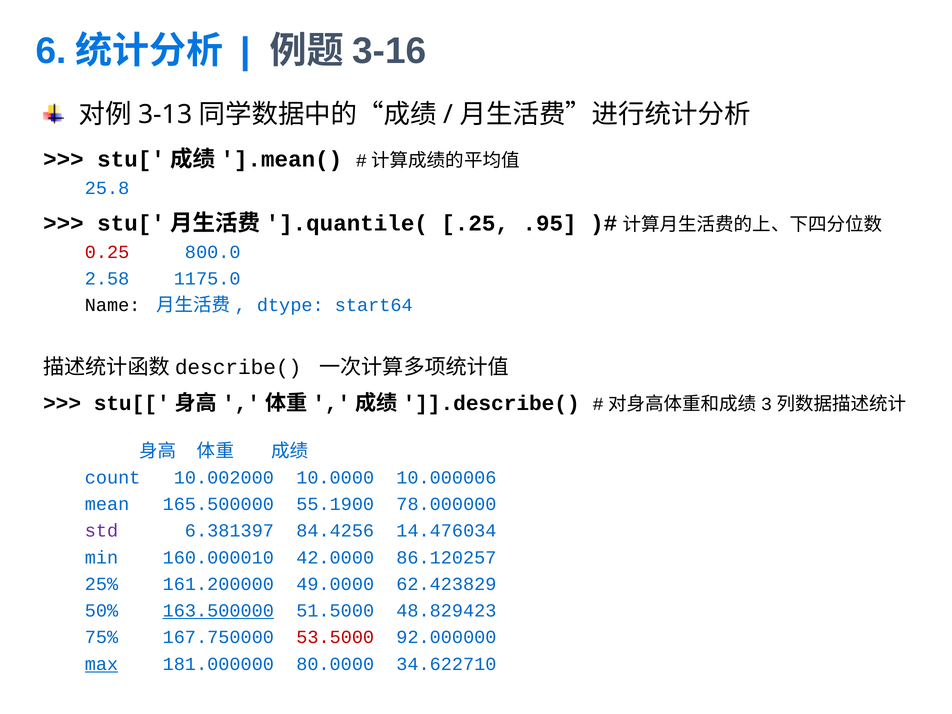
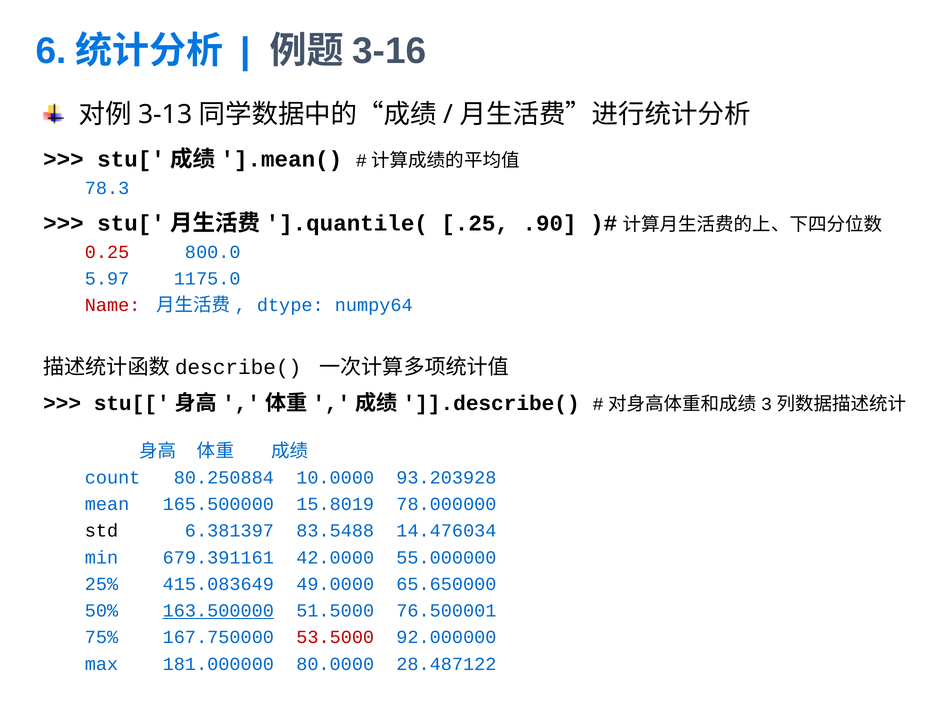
25.8: 25.8 -> 78.3 (107, 188)
.95: .95 -> .90 (550, 223)
2.58: 2.58 -> 5.97 (107, 279)
Name colour: black -> red (113, 305)
start64: start64 -> numpy64 (374, 305)
10.002000: 10.002000 -> 80.250884 (224, 478)
10.000006: 10.000006 -> 93.203928 (446, 478)
55.1900: 55.1900 -> 15.8019 (335, 504)
std colour: purple -> black (102, 531)
84.4256: 84.4256 -> 83.5488 (335, 531)
160.000010: 160.000010 -> 679.391161 (218, 557)
86.120257: 86.120257 -> 55.000000 (446, 557)
161.200000: 161.200000 -> 415.083649 (218, 584)
62.423829: 62.423829 -> 65.650000 (446, 584)
48.829423: 48.829423 -> 76.500001 (446, 611)
max underline: present -> none (102, 664)
34.622710: 34.622710 -> 28.487122 (446, 664)
